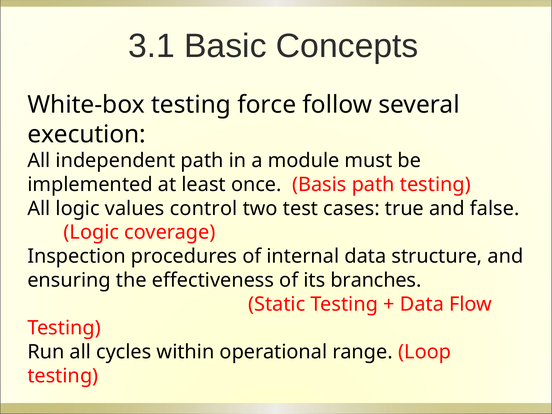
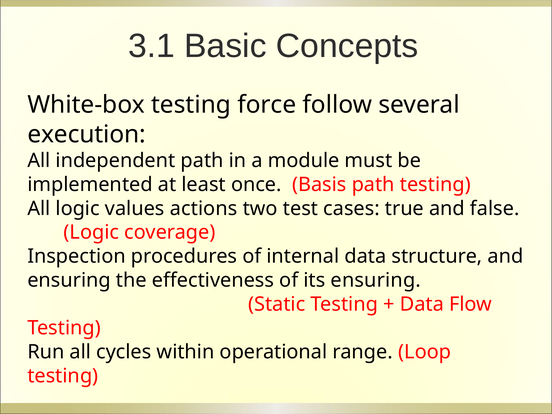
control: control -> actions (204, 208)
its branches: branches -> ensuring (376, 280)
